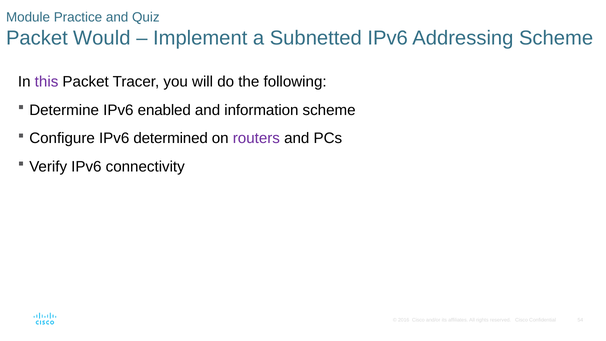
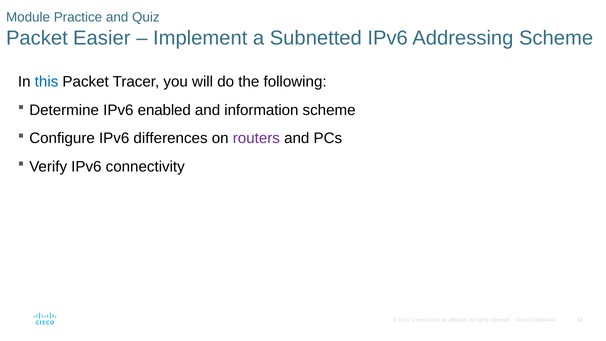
Would: Would -> Easier (102, 38)
this colour: purple -> blue (47, 82)
determined: determined -> differences (171, 138)
